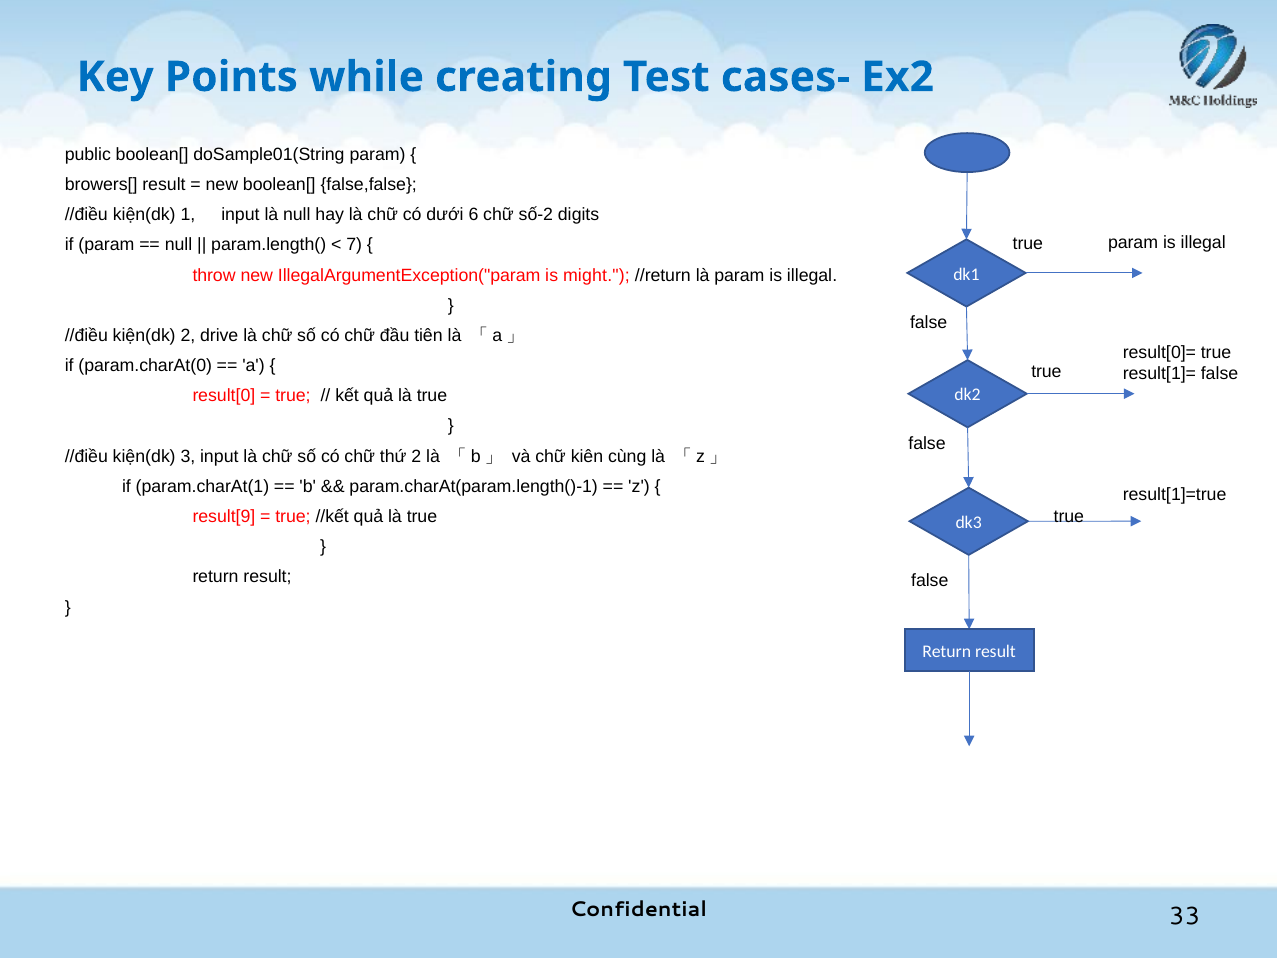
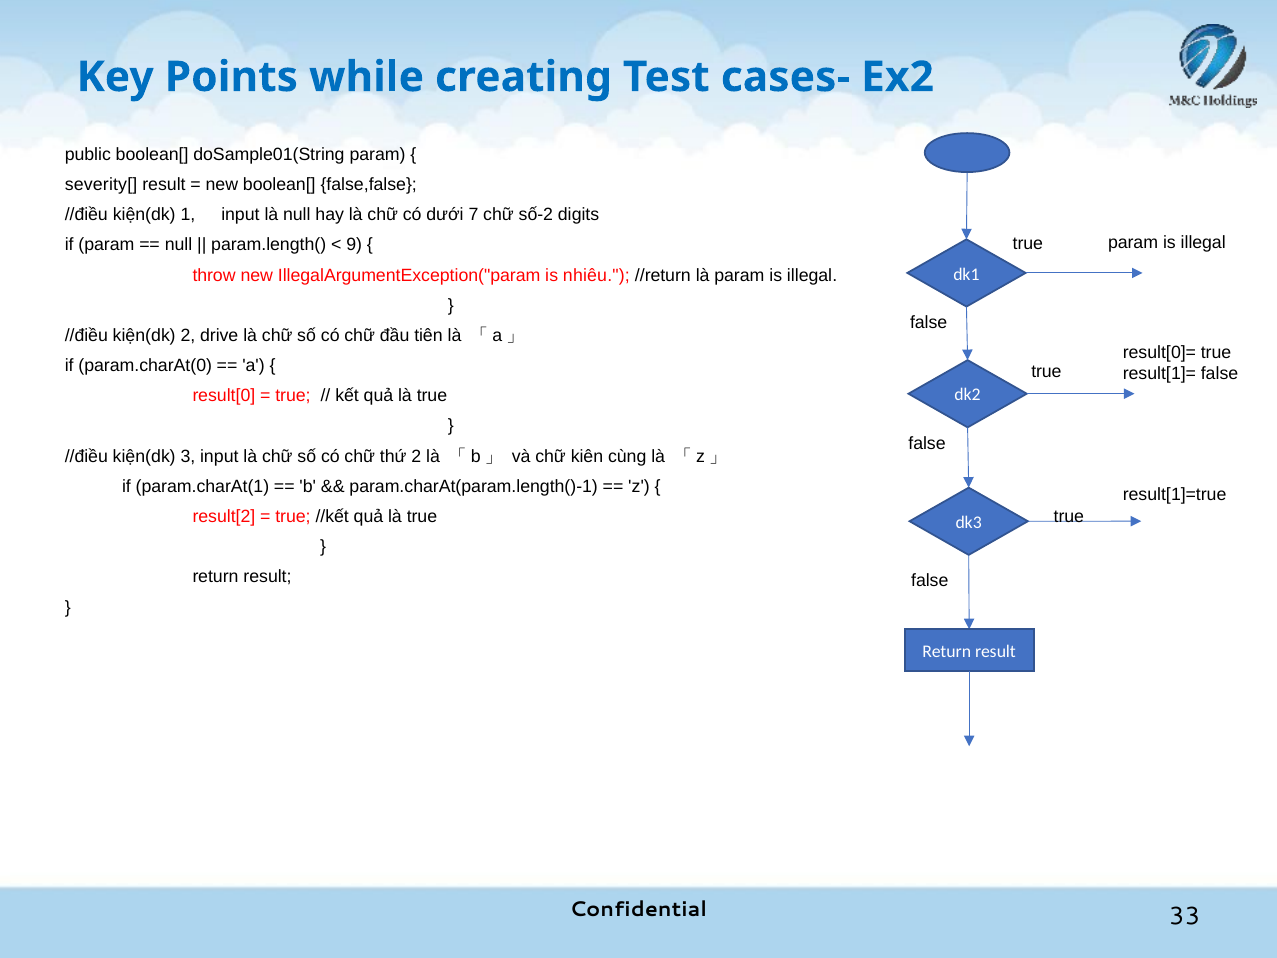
browers[: browers[ -> severity[ (101, 185)
6: 6 -> 7 (473, 215)
7: 7 -> 9 (354, 245)
might: might -> nhiêu (596, 275)
result[9: result[9 -> result[2 (224, 517)
